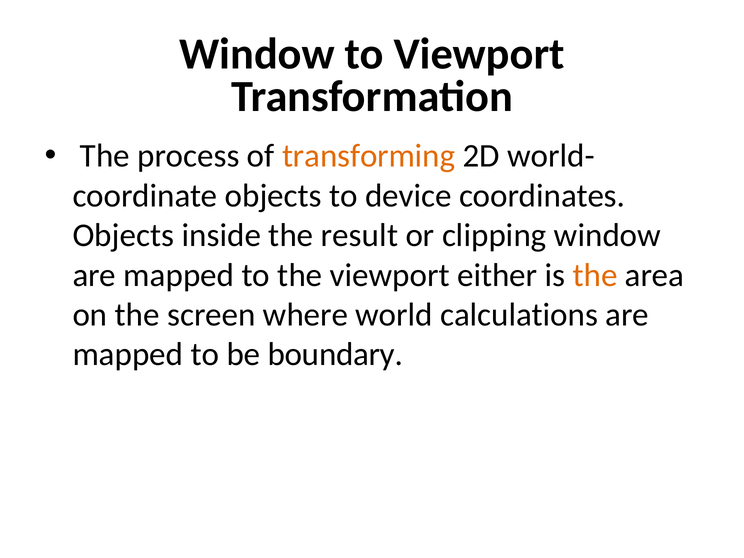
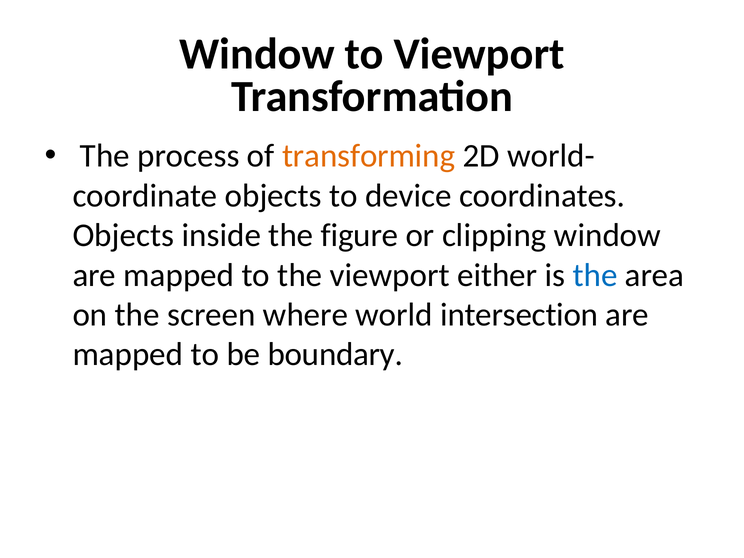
result: result -> figure (360, 235)
the colour: orange -> blue (595, 275)
calculations: calculations -> intersection (519, 315)
